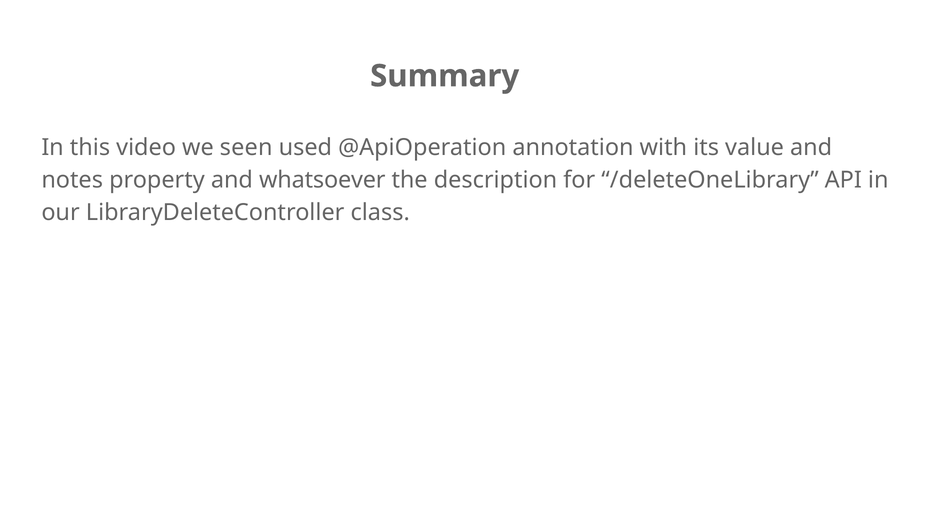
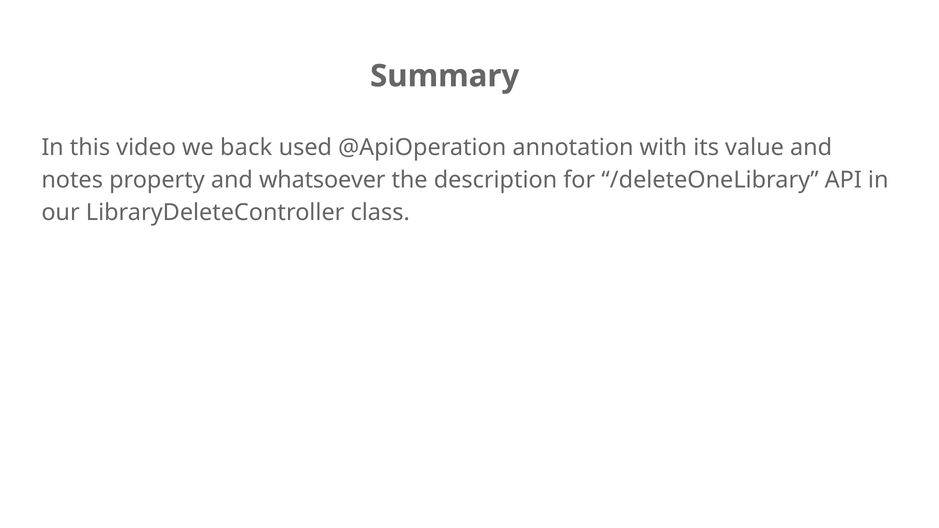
seen: seen -> back (246, 148)
